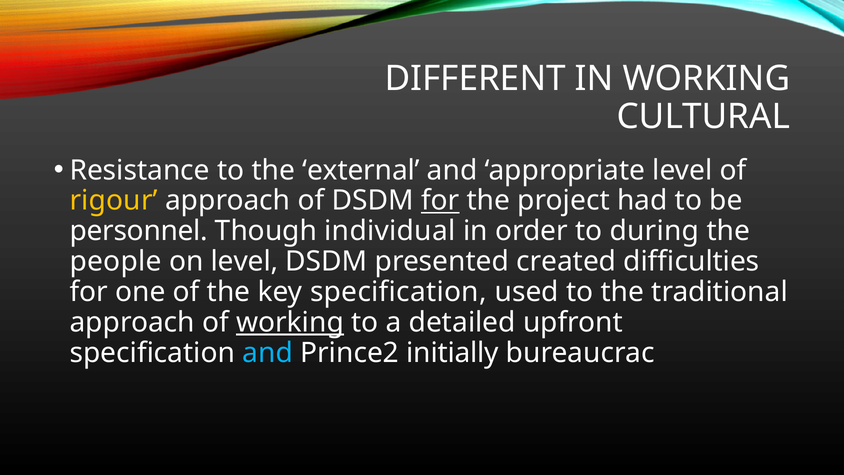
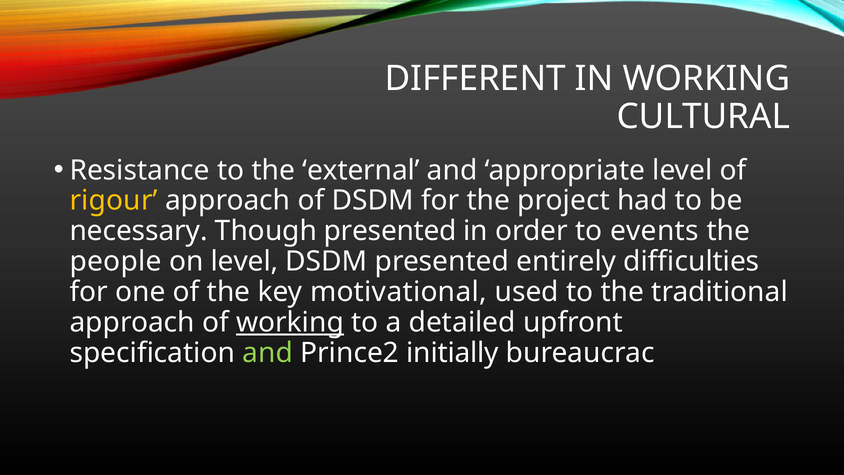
for underline: present -> none (440, 201)
personnel: personnel -> necessary (139, 231)
Though individual: individual -> presented (390, 231)
during: during -> events (654, 231)
created: created -> entirely (566, 261)
key specification: specification -> motivational (398, 292)
and colour: light blue -> light green (268, 353)
